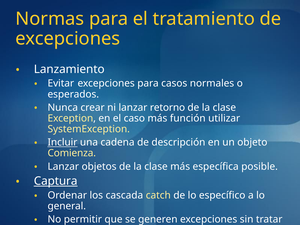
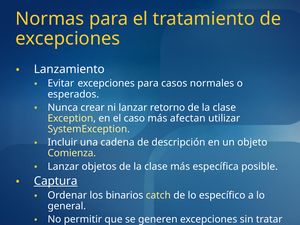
función: función -> afectan (188, 118)
Incluir underline: present -> none (62, 142)
cascada: cascada -> binarios (124, 195)
